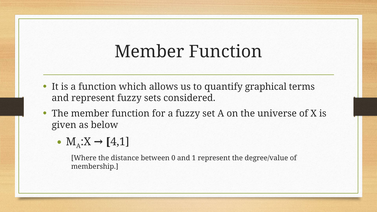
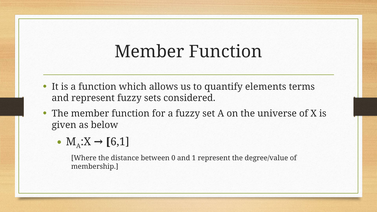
graphical: graphical -> elements (266, 87)
4,1: 4,1 -> 6,1 (120, 142)
